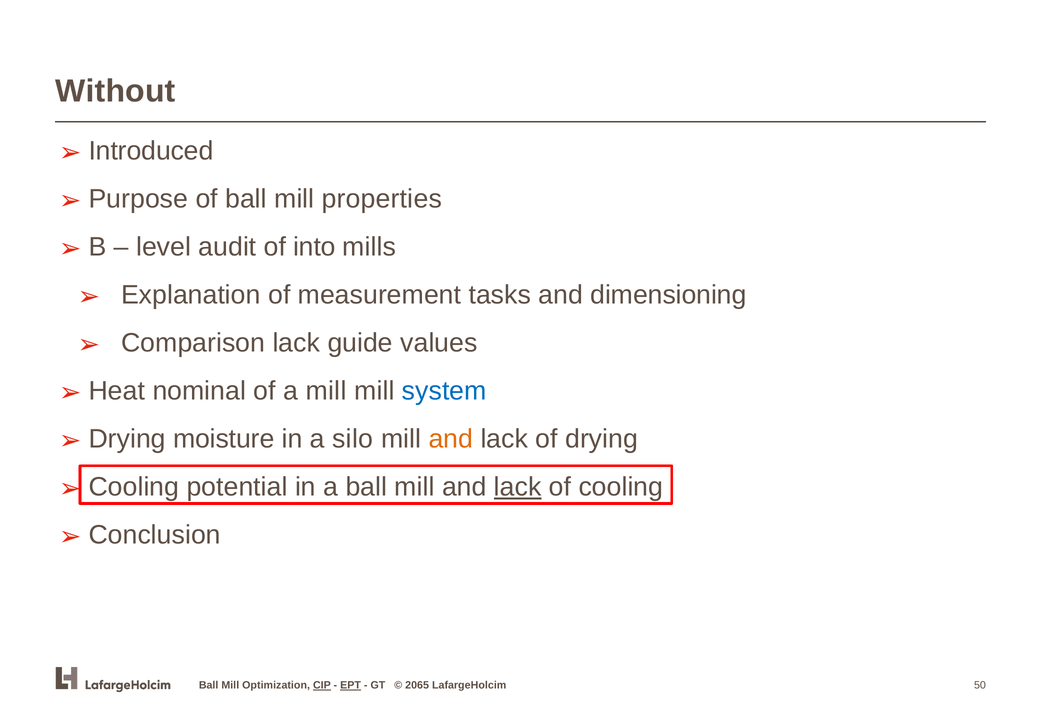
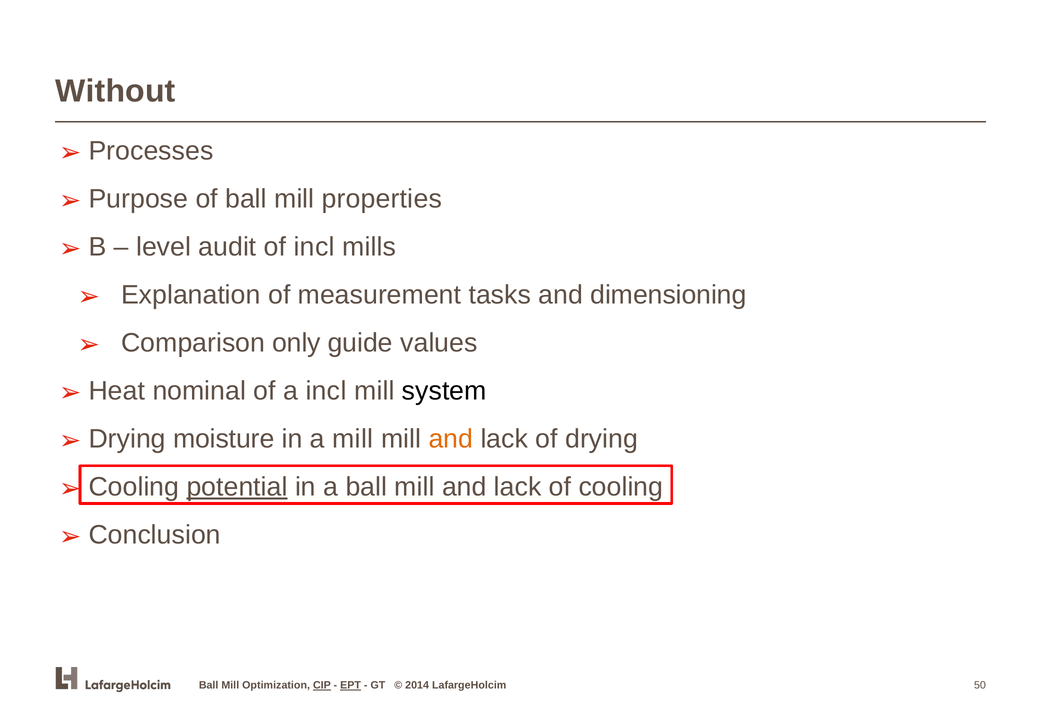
Introduced: Introduced -> Processes (151, 151)
of into: into -> incl (314, 247)
Comparison lack: lack -> only (296, 343)
a mill: mill -> incl (326, 391)
system colour: blue -> black (444, 391)
a silo: silo -> mill (353, 439)
potential underline: none -> present (237, 488)
lack underline: present -> none (518, 488)
2065: 2065 -> 2014 (417, 686)
